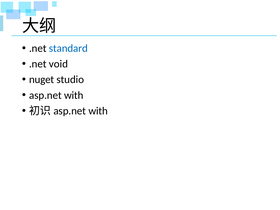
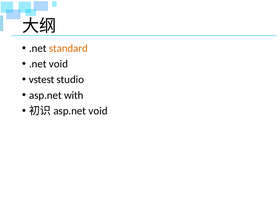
standard colour: blue -> orange (68, 48)
nuget: nuget -> vstest (42, 80)
with: with -> void (98, 111)
